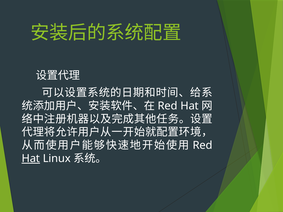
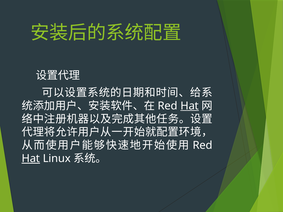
Hat underline: none -> present (190, 106)
